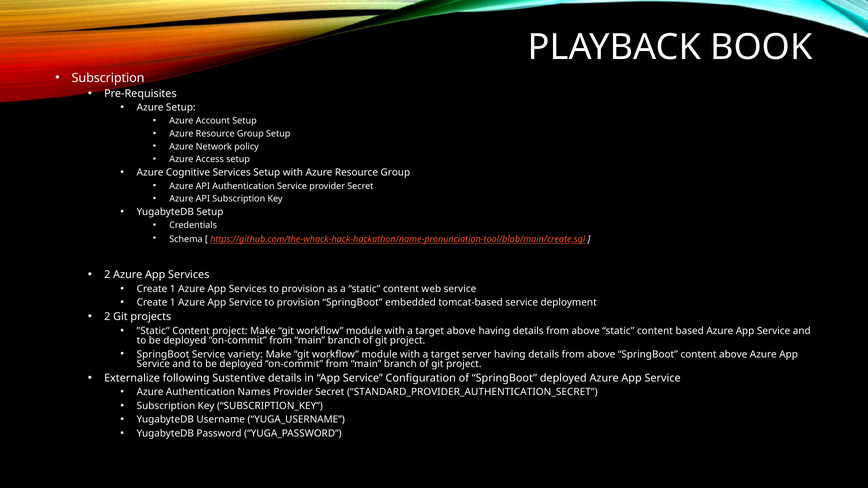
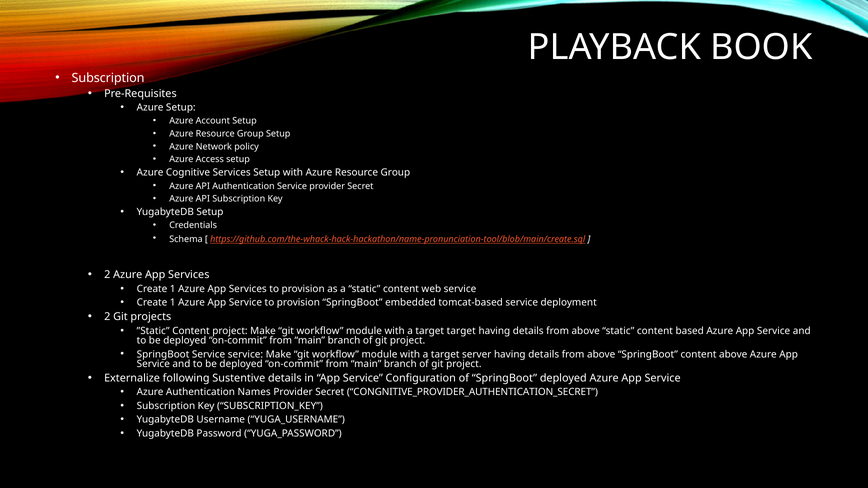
target above: above -> target (461, 331)
Service variety: variety -> service (245, 354)
STANDARD_PROVIDER_AUTHENTICATION_SECRET: STANDARD_PROVIDER_AUTHENTICATION_SECRET -> CONGNITIVE_PROVIDER_AUTHENTICATION_SECRET (472, 392)
